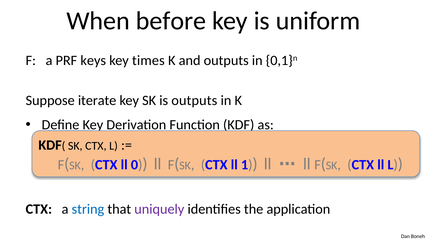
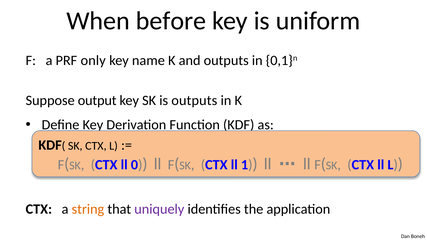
keys: keys -> only (93, 61)
times: times -> name (148, 61)
iterate: iterate -> output (97, 100)
string colour: blue -> orange (88, 209)
